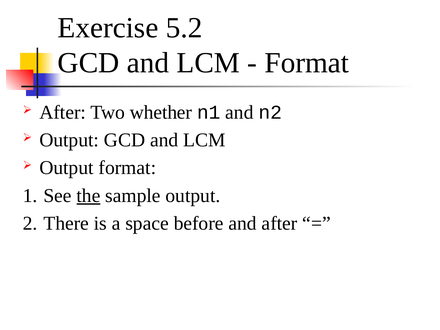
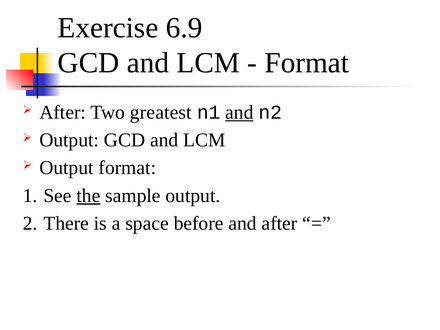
5.2: 5.2 -> 6.9 (184, 28)
whether: whether -> greatest (161, 112)
and underline: none -> present (239, 112)
